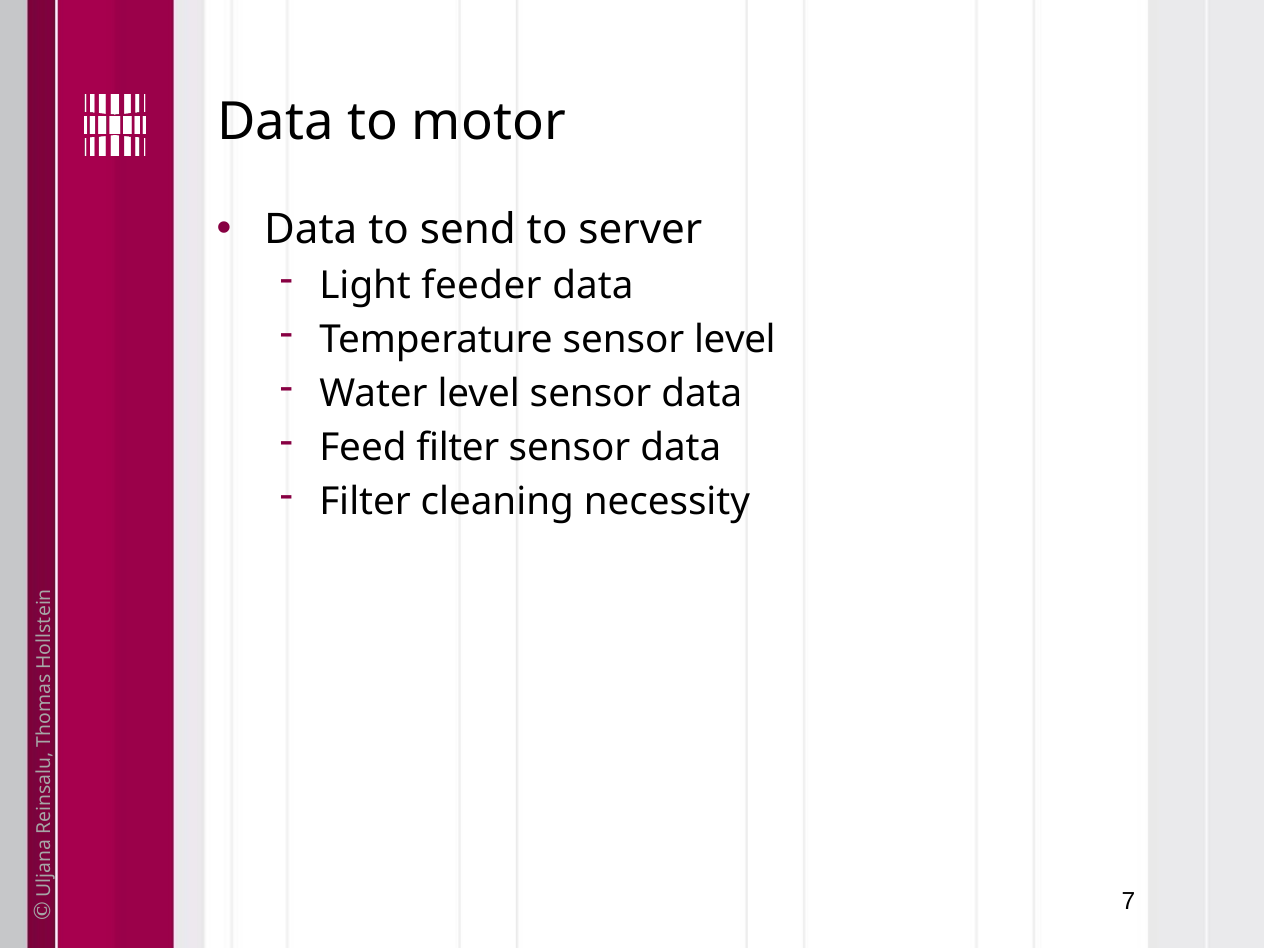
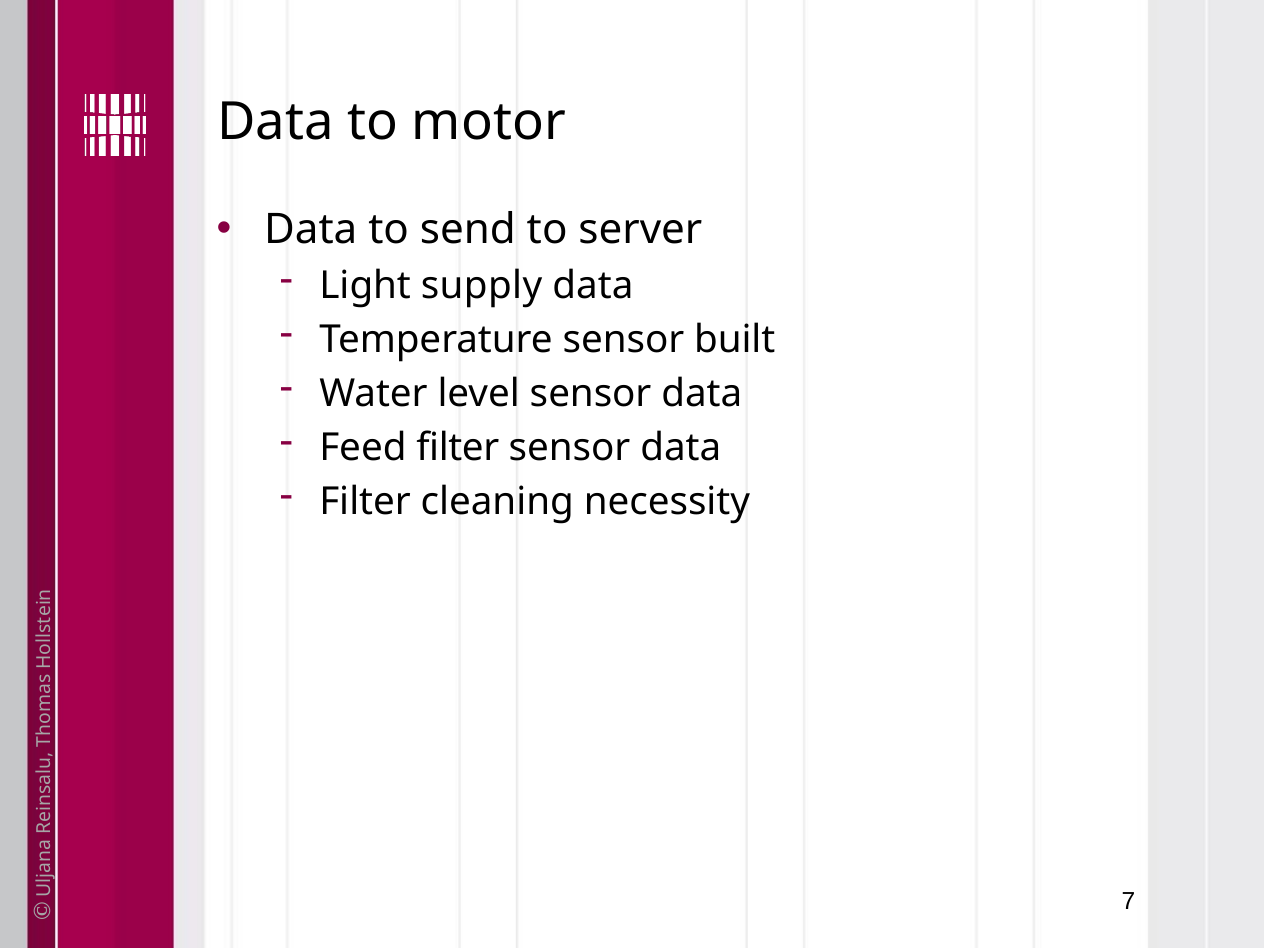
feeder: feeder -> supply (482, 286)
sensor level: level -> built (735, 340)
